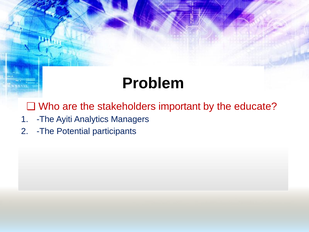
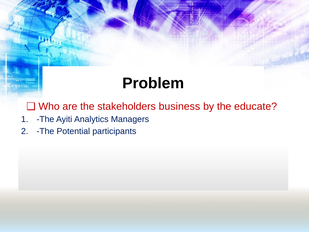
important: important -> business (179, 106)
